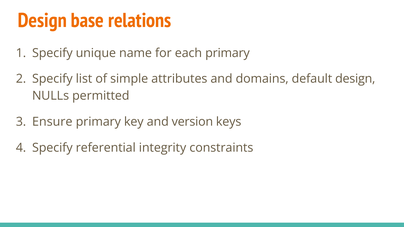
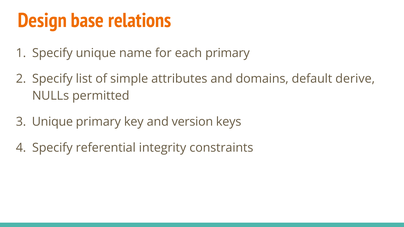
default design: design -> derive (355, 79)
Ensure: Ensure -> Unique (52, 122)
